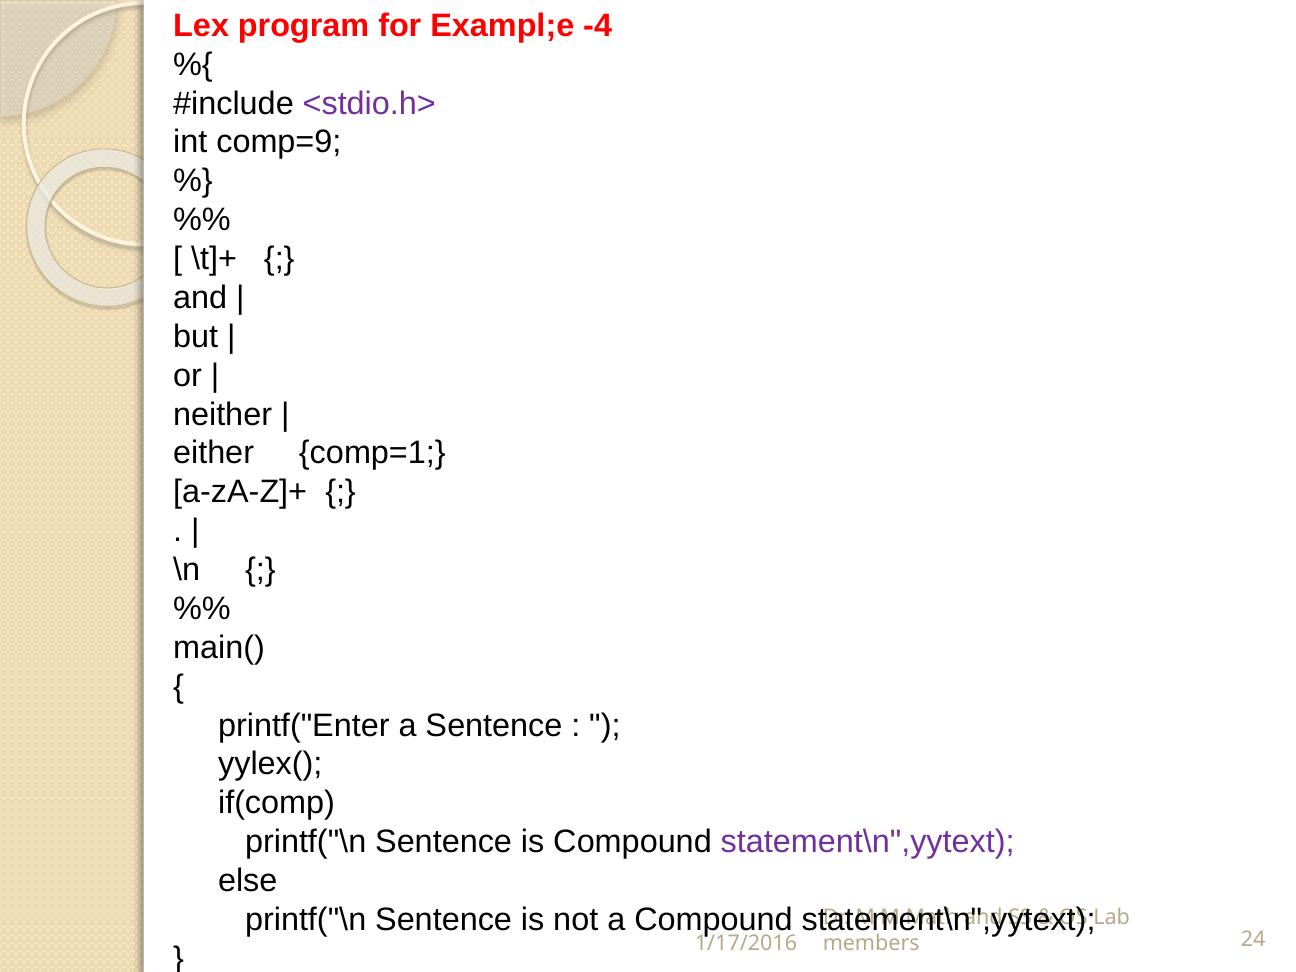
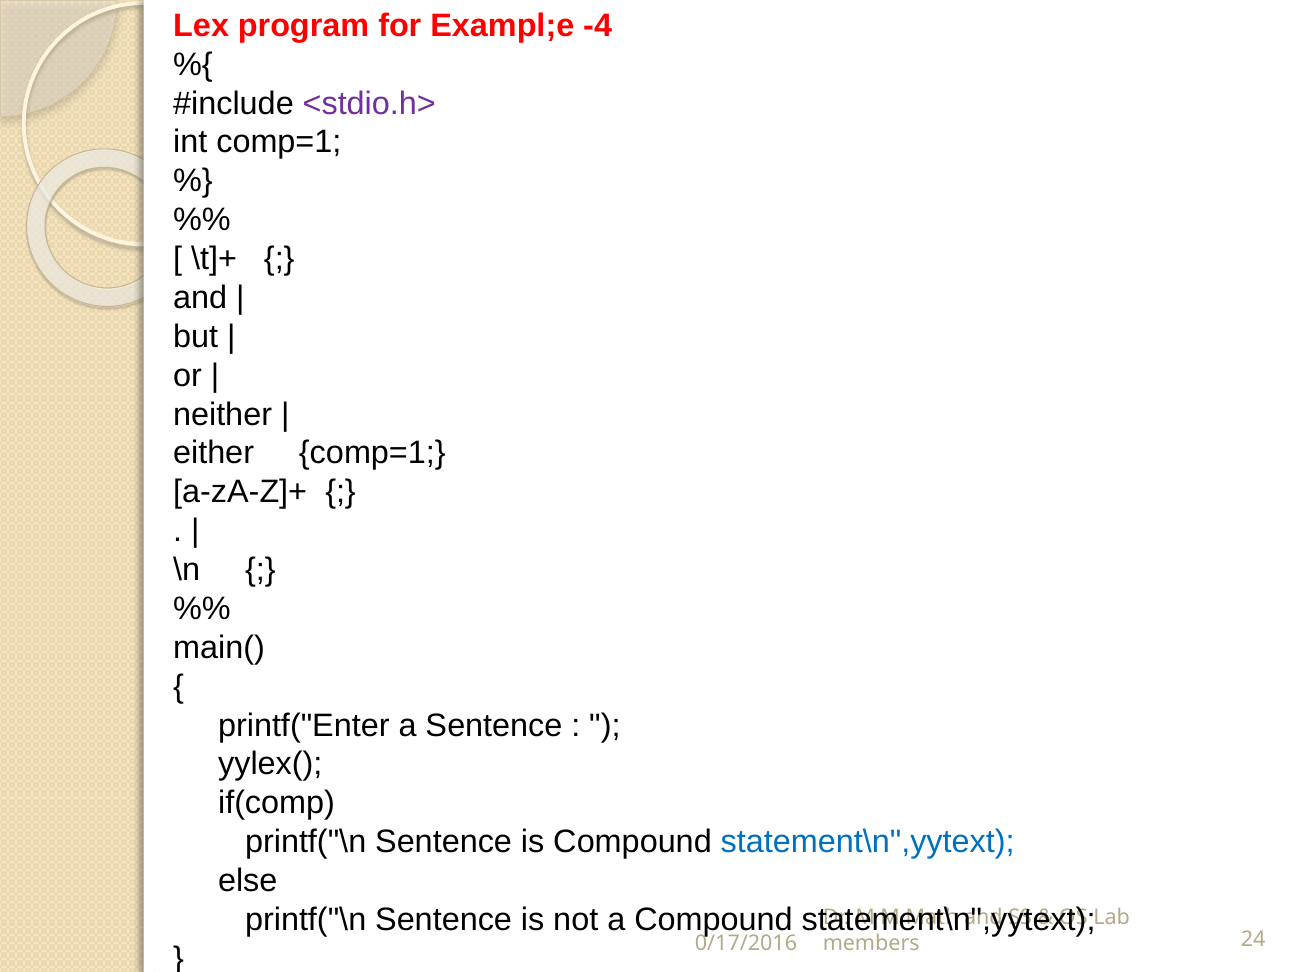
int comp=9: comp=9 -> comp=1 (279, 142)
statement\n",yytext colour: purple -> blue (868, 842)
1/17/2016: 1/17/2016 -> 0/17/2016 (746, 943)
